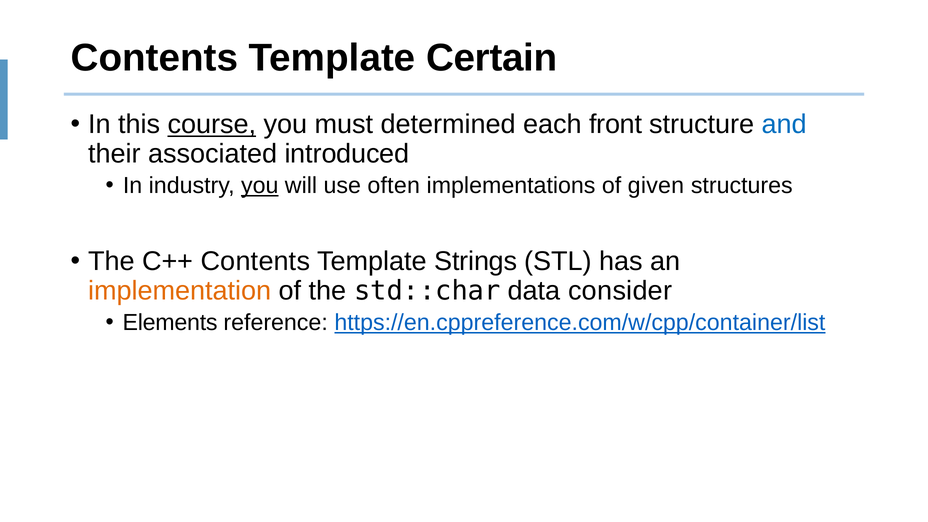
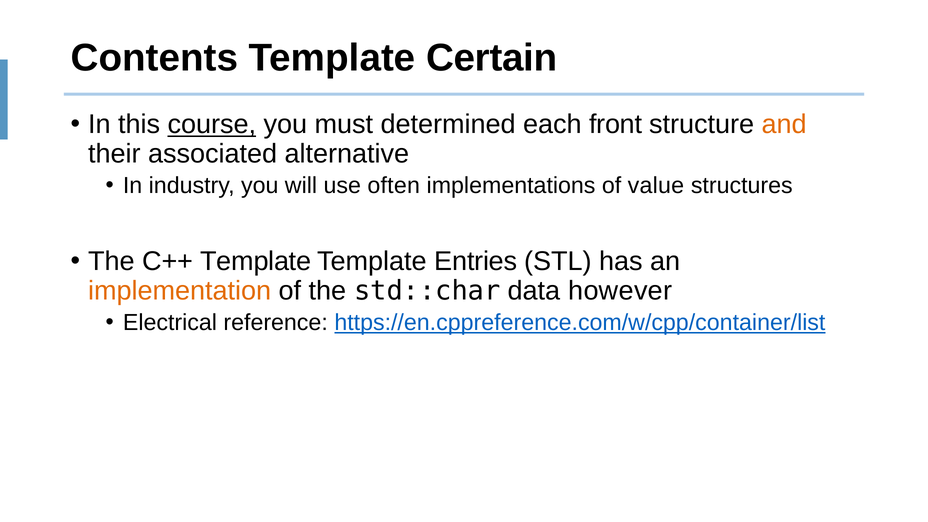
and colour: blue -> orange (784, 125)
introduced: introduced -> alternative (347, 154)
you underline: present -> none (260, 186)
given: given -> value (656, 186)
C++ Contents: Contents -> Template (256, 261)
Strings: Strings -> Entries (476, 261)
consider: consider -> however (620, 291)
Elements: Elements -> Electrical (170, 323)
